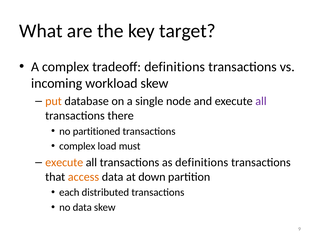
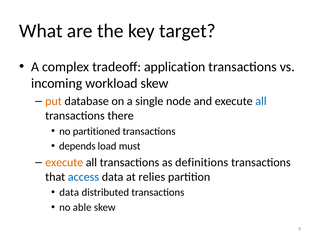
tradeoff definitions: definitions -> application (175, 67)
all colour: purple -> blue (261, 101)
complex: complex -> depends (77, 146)
access colour: orange -> blue (83, 177)
down: down -> relies (152, 177)
each: each -> data (69, 192)
no data: data -> able (82, 207)
